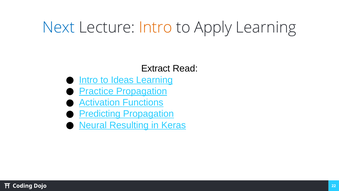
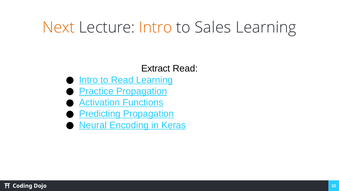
Next colour: blue -> orange (59, 27)
Apply: Apply -> Sales (213, 27)
to Ideas: Ideas -> Read (122, 80)
Resulting: Resulting -> Encoding (129, 125)
